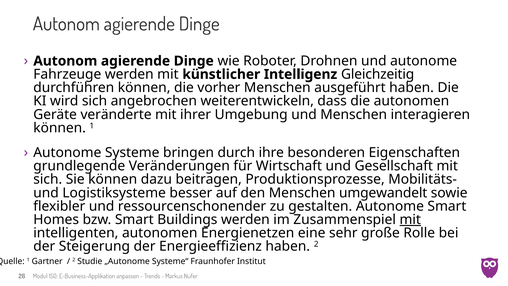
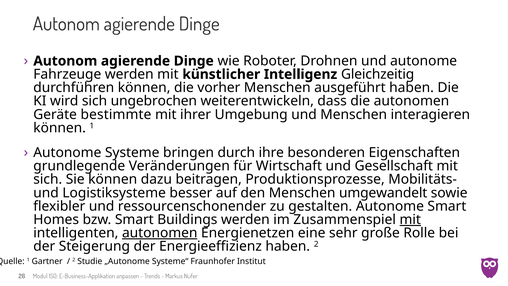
angebrochen: angebrochen -> ungebrochen (154, 101)
veränderte: veränderte -> bestimmte (116, 114)
autonomen underline: none -> present (160, 233)
